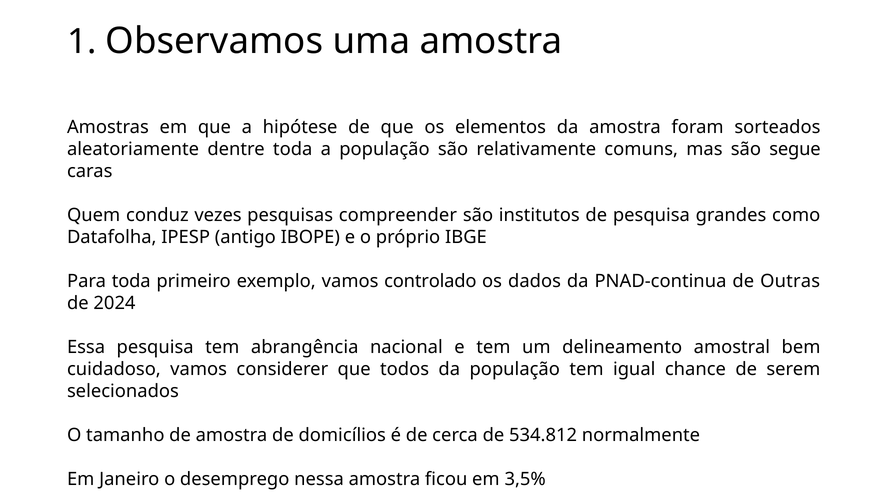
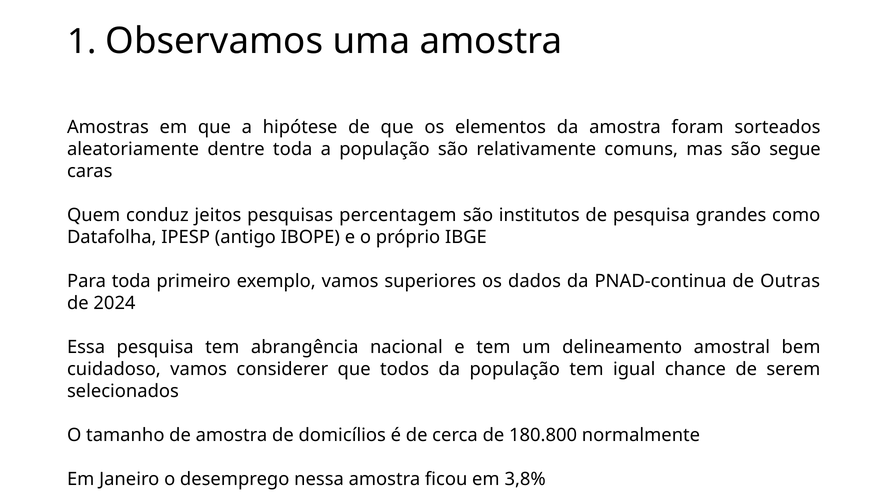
vezes: vezes -> jeitos (218, 216)
compreender: compreender -> percentagem (398, 216)
controlado: controlado -> superiores (430, 282)
534.812: 534.812 -> 180.800 (543, 436)
3,5%: 3,5% -> 3,8% (525, 480)
